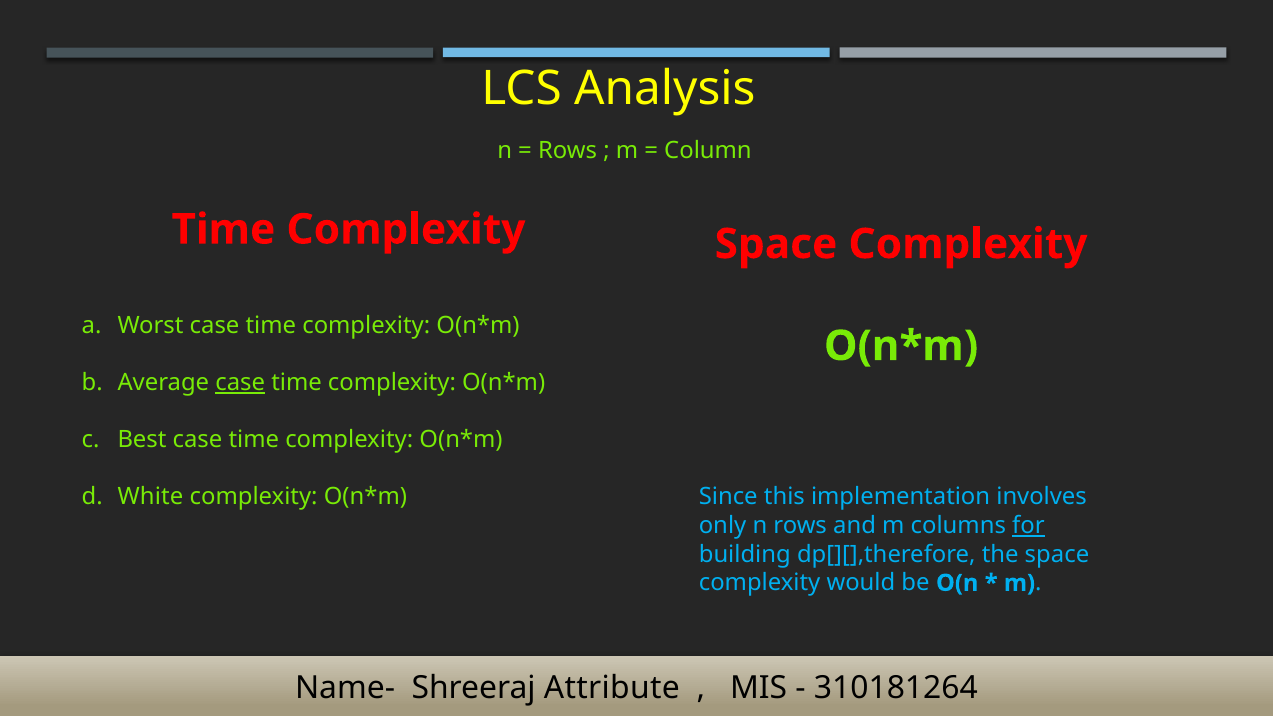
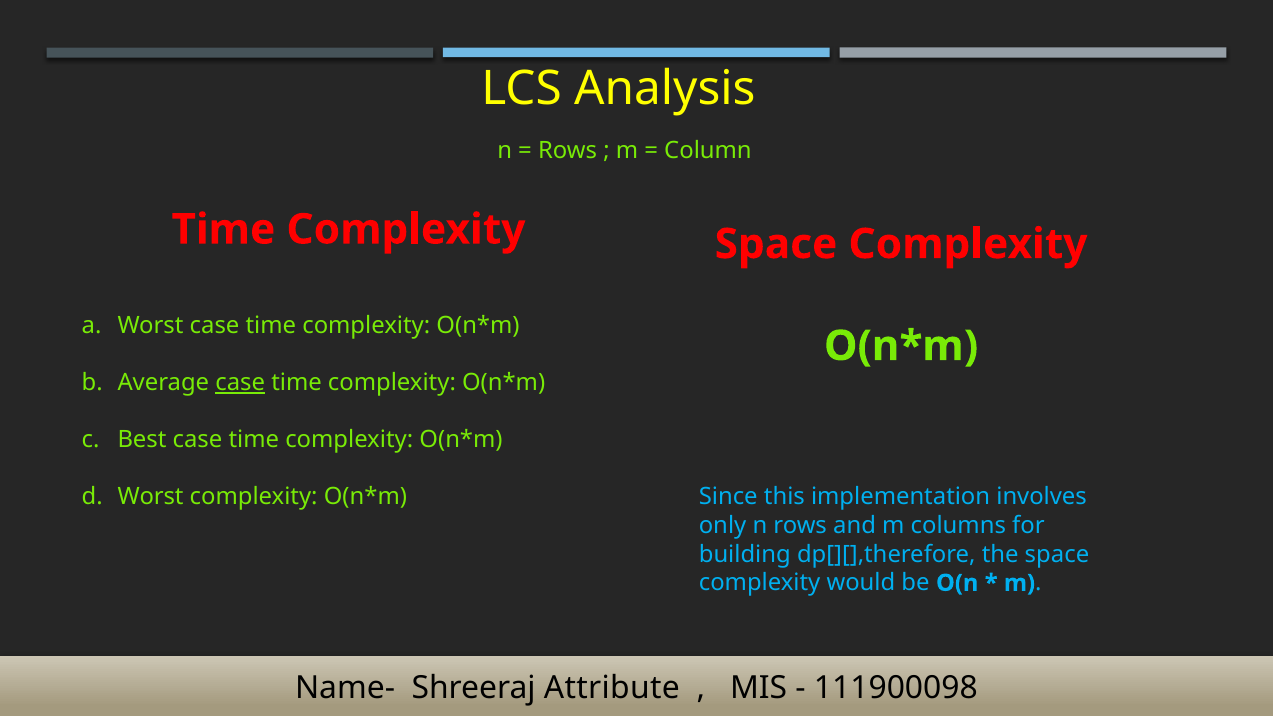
White: White -> Worst (151, 497)
for underline: present -> none (1028, 526)
310181264: 310181264 -> 111900098 (896, 688)
